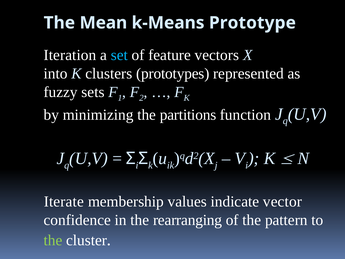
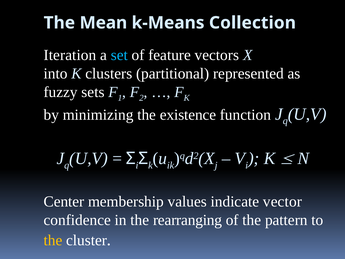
Prototype: Prototype -> Collection (252, 23)
prototypes: prototypes -> partitional (173, 73)
partitions: partitions -> existence (188, 115)
Iterate: Iterate -> Center (64, 201)
the colour: light green -> yellow (53, 240)
